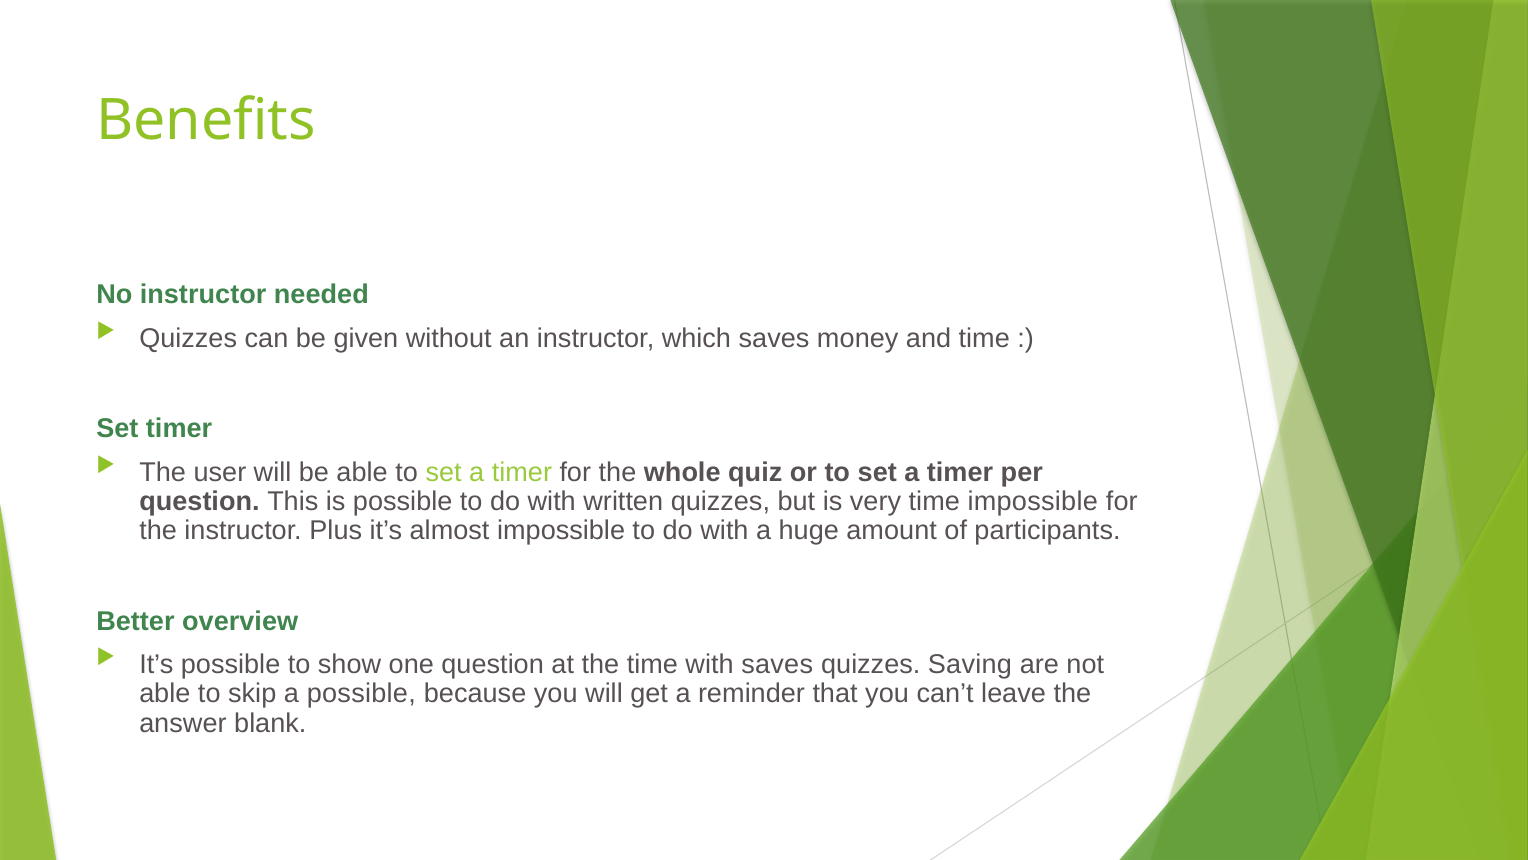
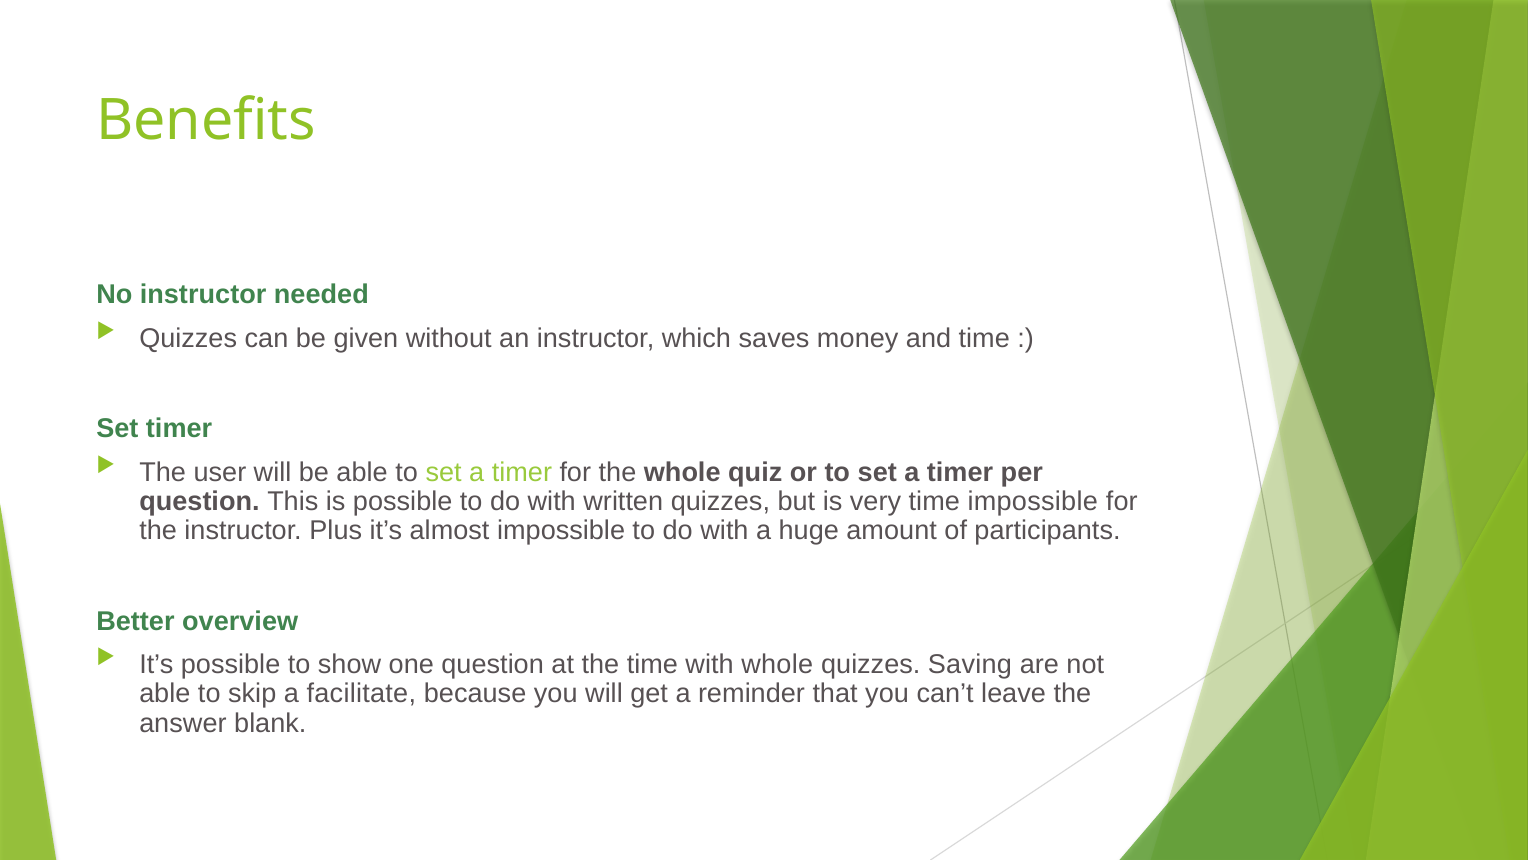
with saves: saves -> whole (777, 664)
a possible: possible -> facilitate (361, 694)
